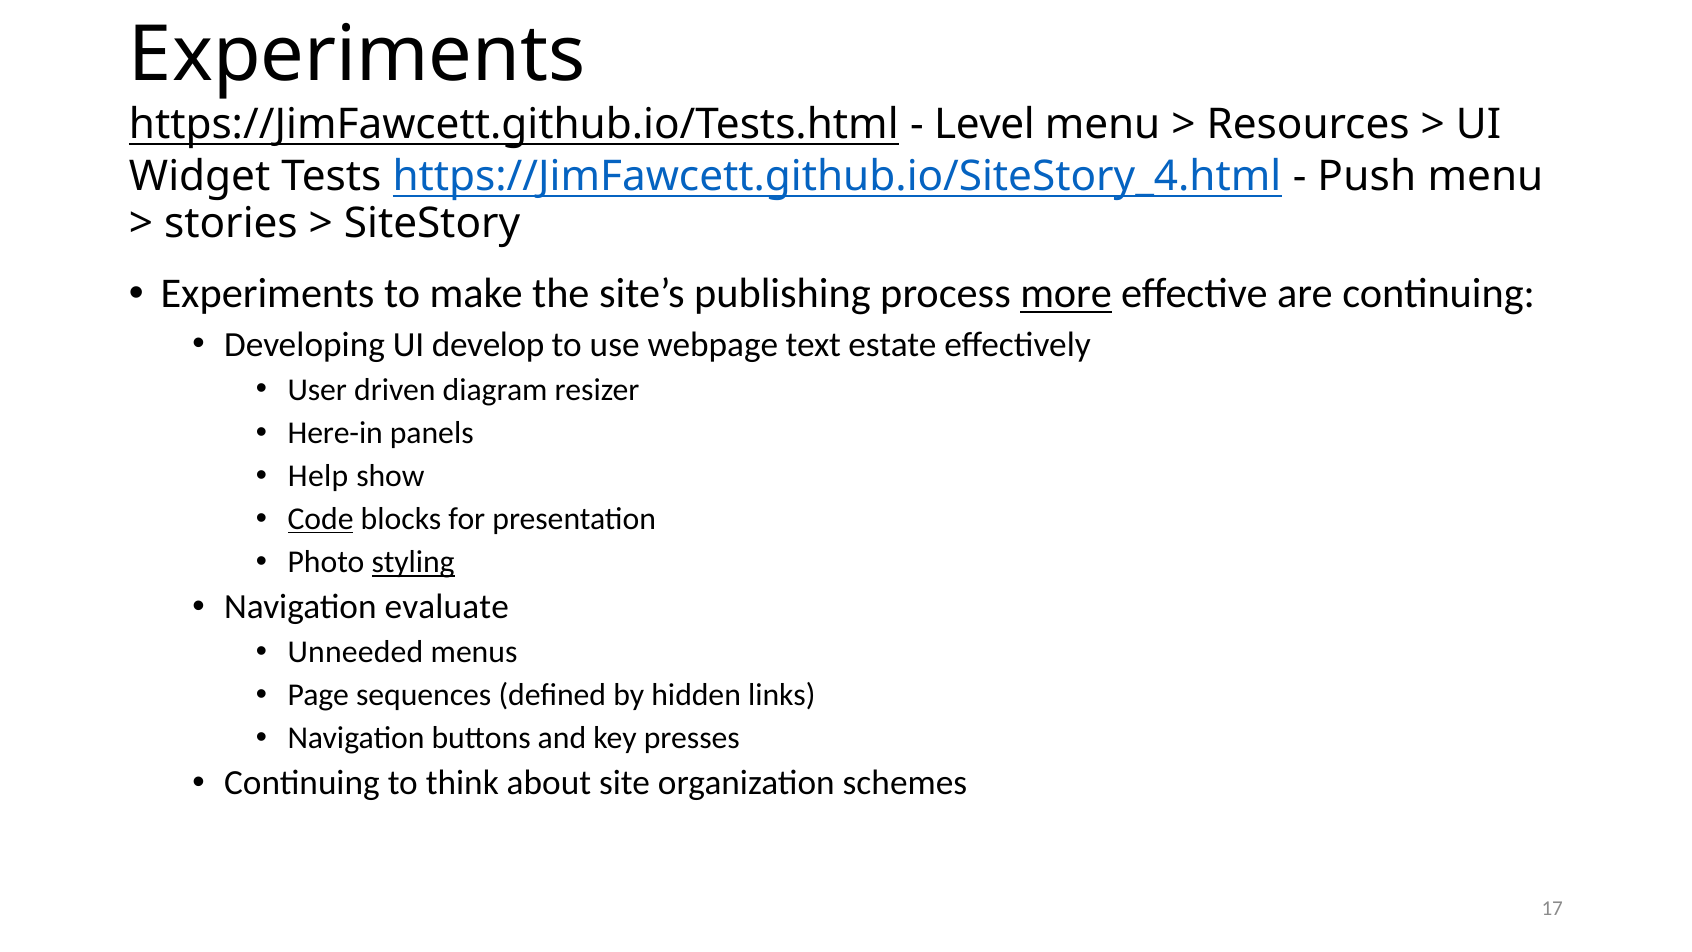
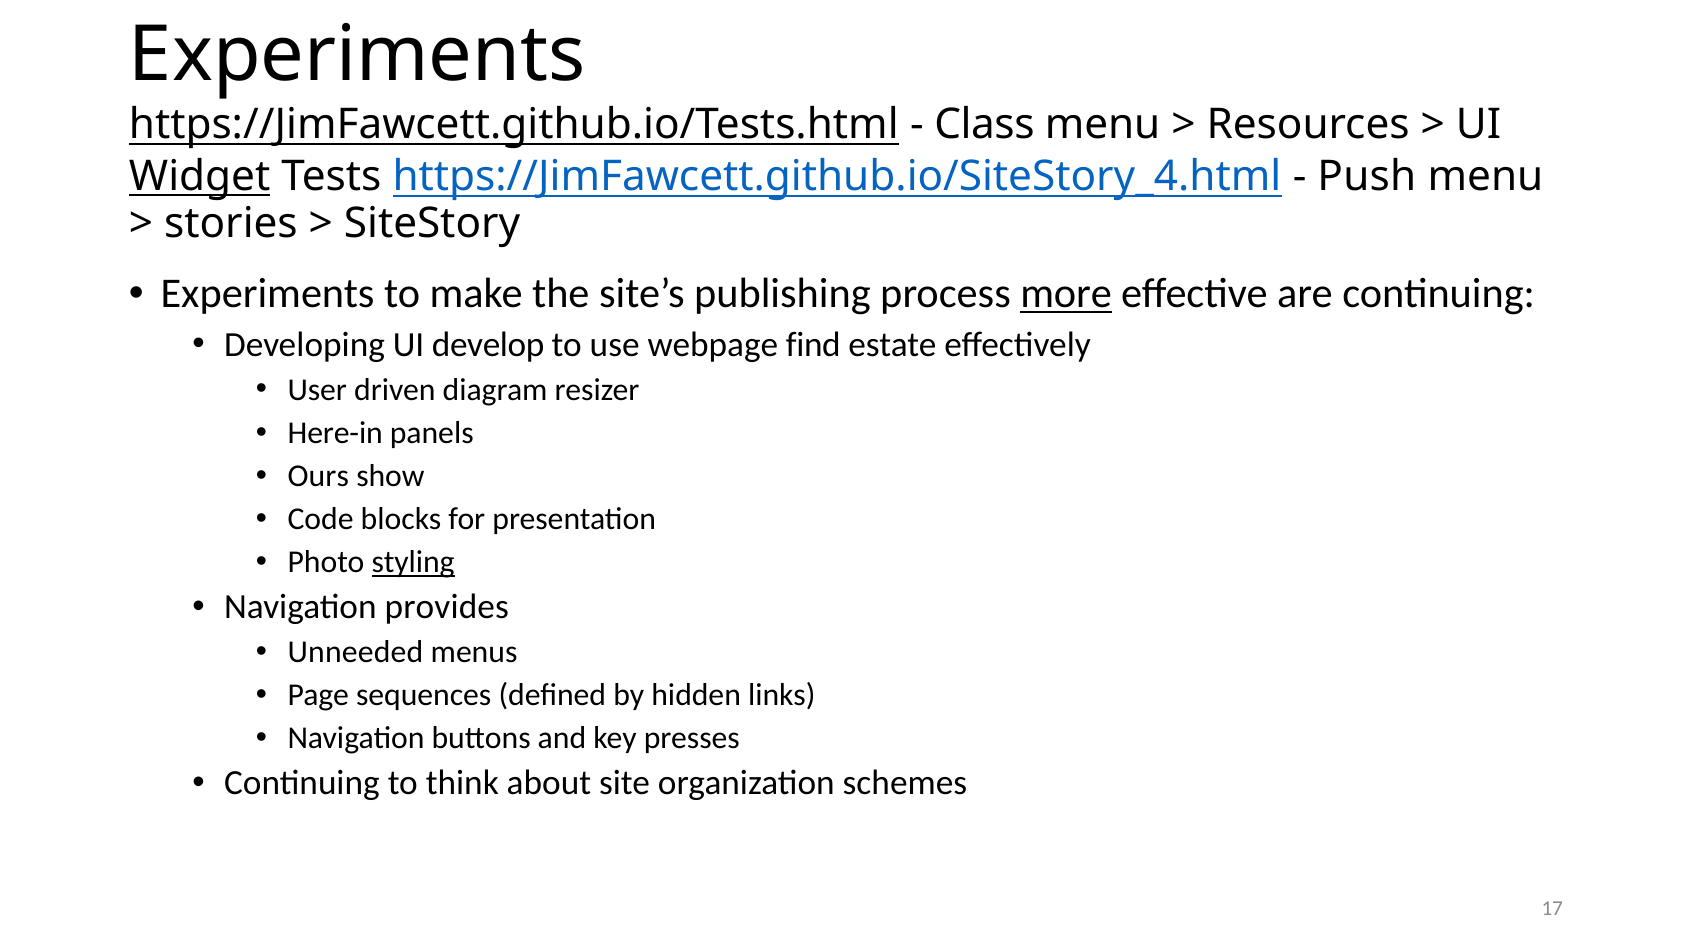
Level: Level -> Class (984, 125)
Widget underline: none -> present (200, 177)
text: text -> find (813, 345)
Help: Help -> Ours (318, 476)
Code underline: present -> none (321, 519)
evaluate: evaluate -> provides (447, 607)
